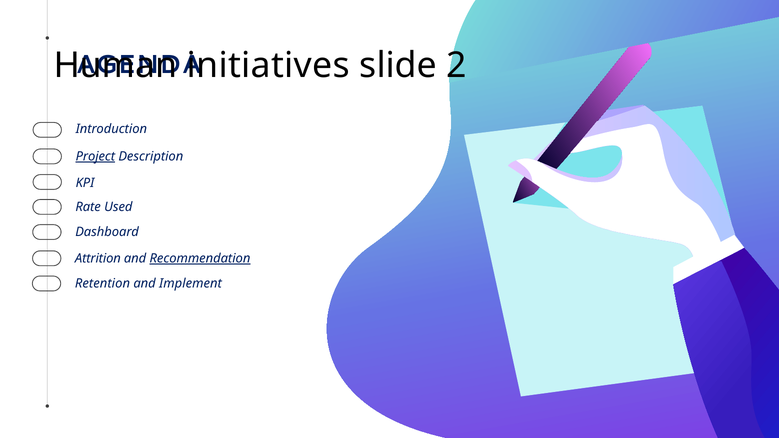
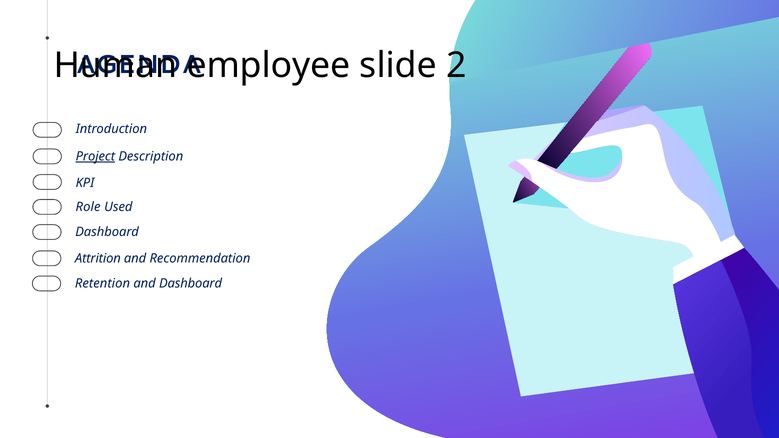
initiatives: initiatives -> employee (269, 65)
Rate: Rate -> Role (88, 207)
Recommendation underline: present -> none (200, 259)
and Implement: Implement -> Dashboard (191, 284)
